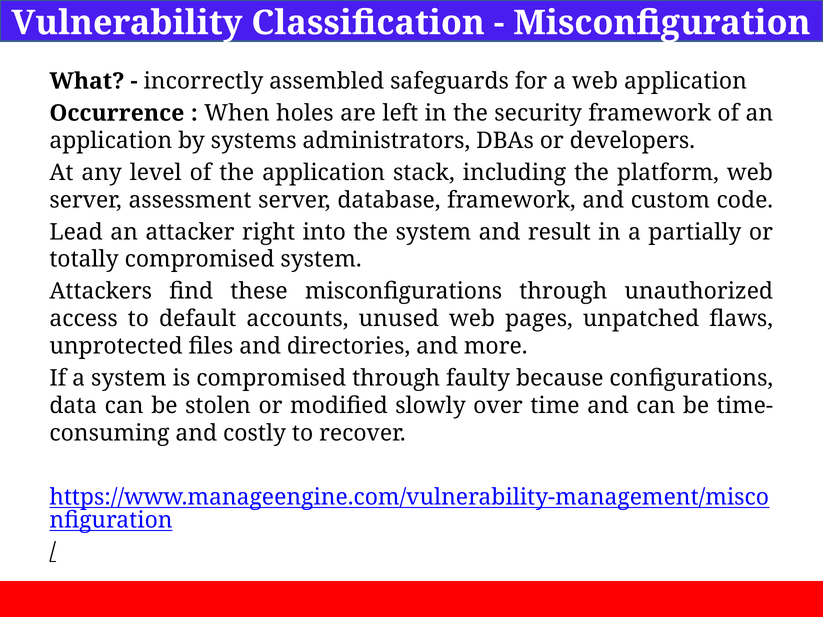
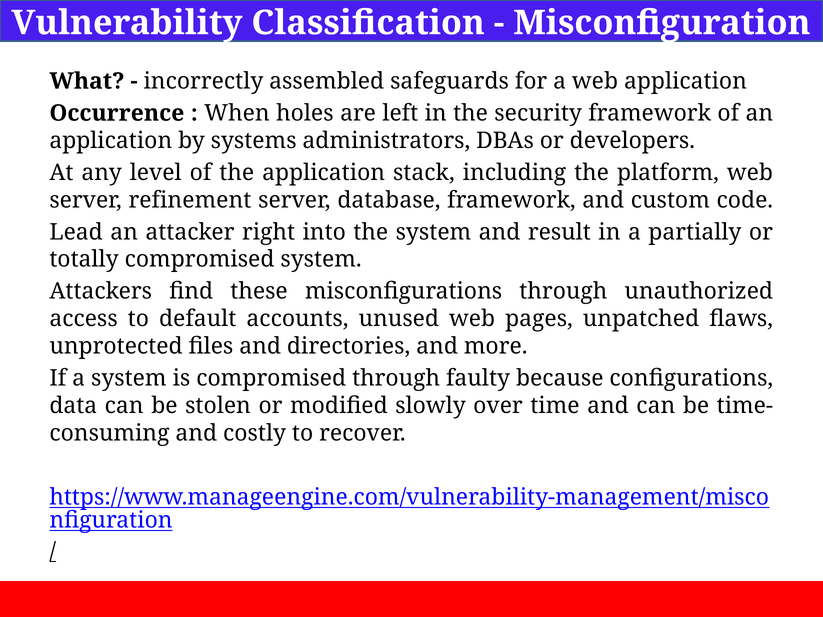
assessment: assessment -> refinement (190, 200)
